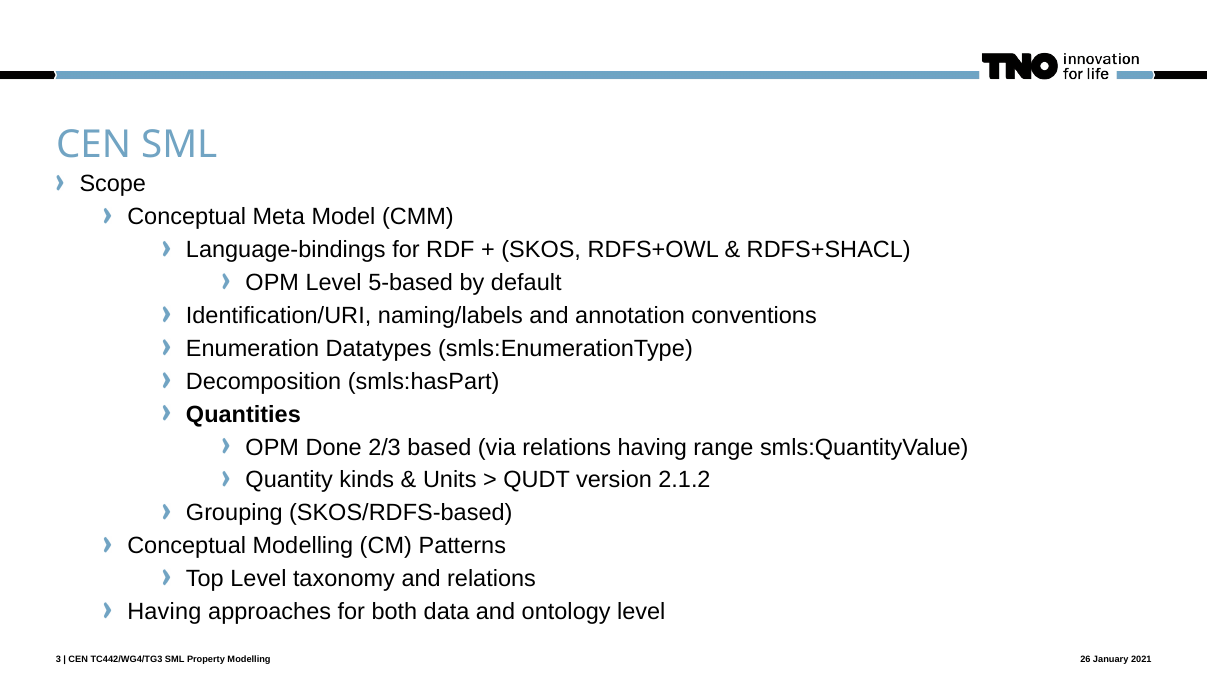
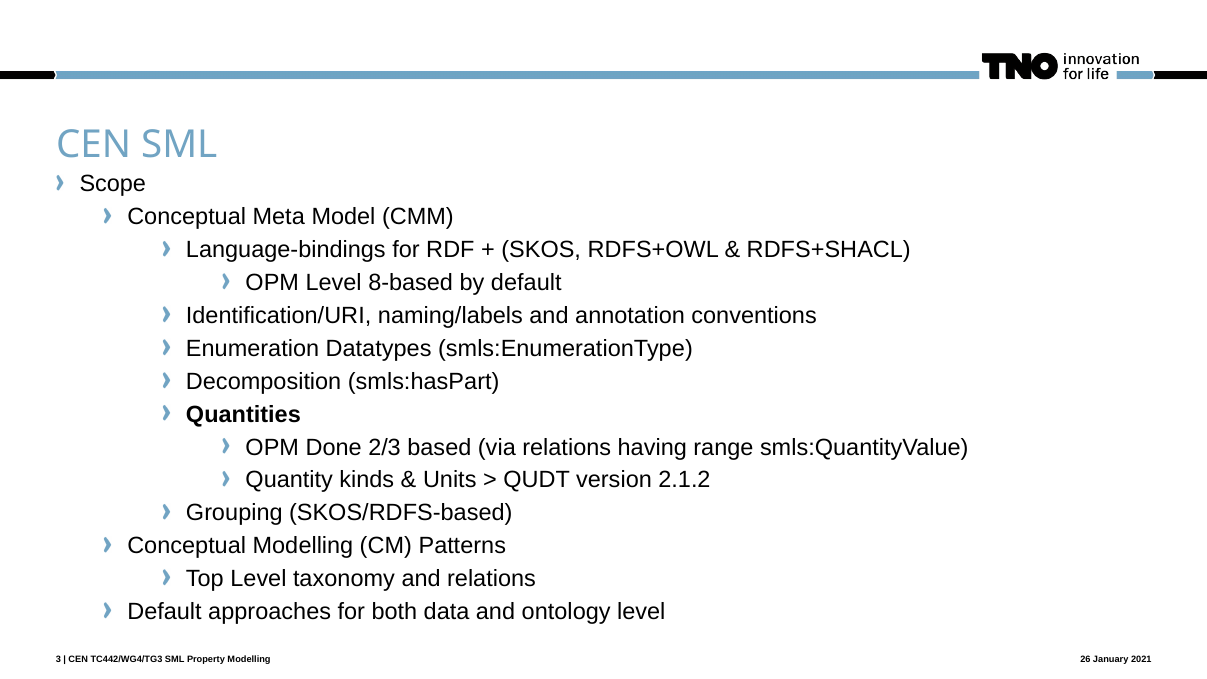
5-based: 5-based -> 8-based (411, 283)
Having: Having -> Default (164, 612)
